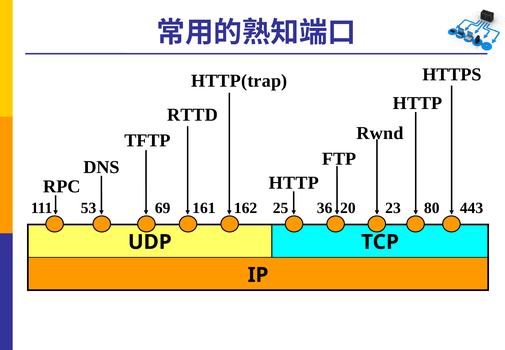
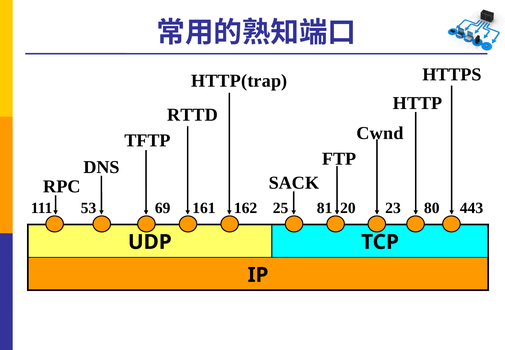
Rwnd: Rwnd -> Cwnd (380, 133)
HTTP: HTTP -> SACK (294, 182)
36: 36 -> 81 (325, 208)
